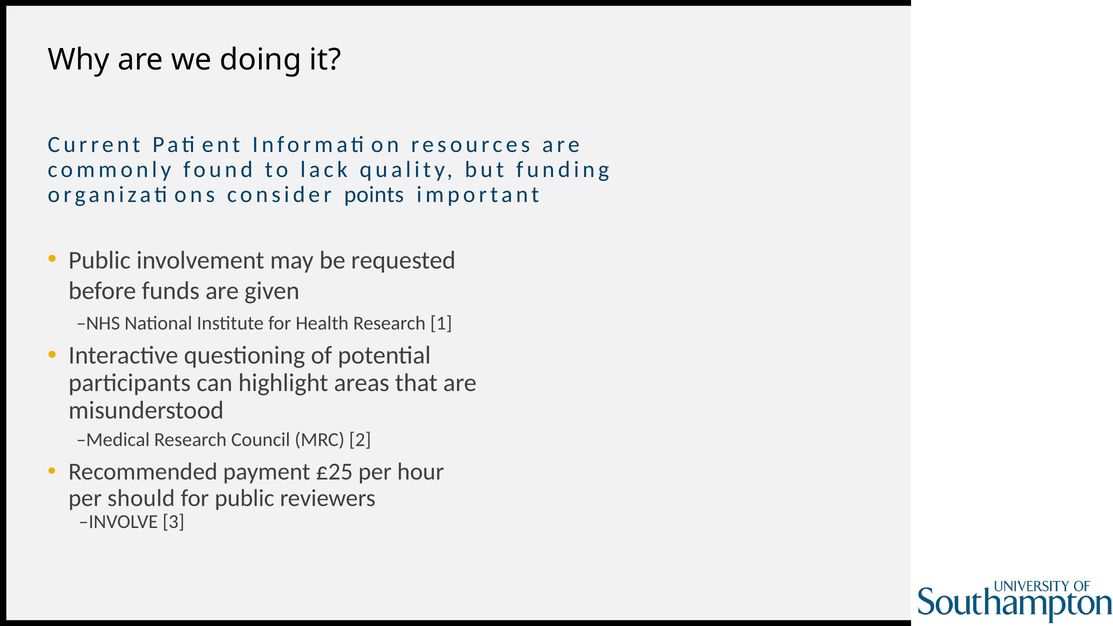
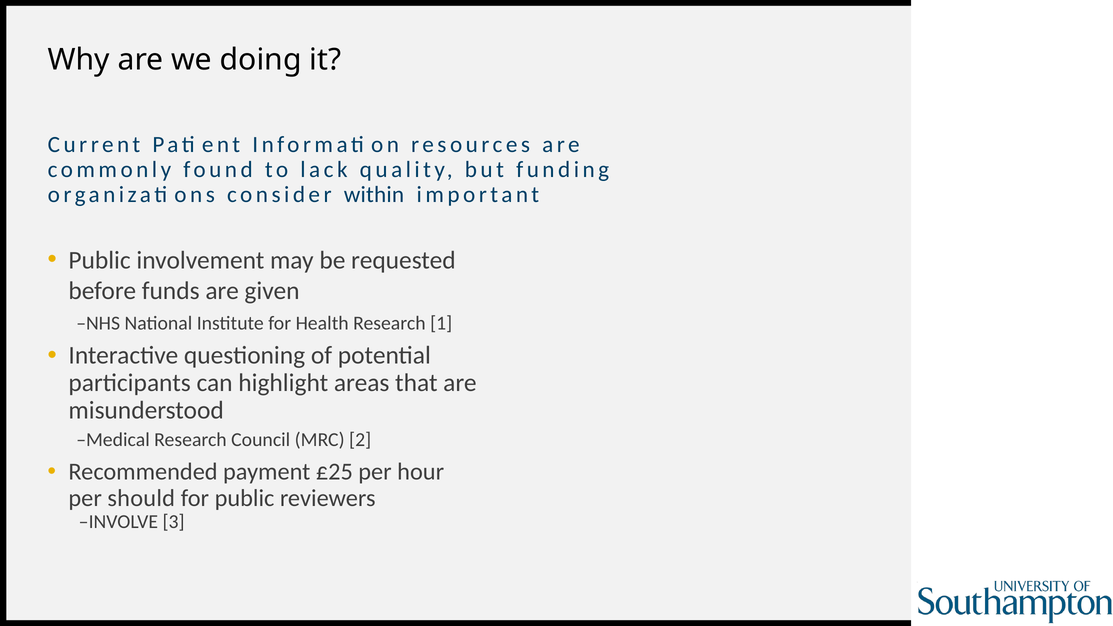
points: points -> within (374, 195)
